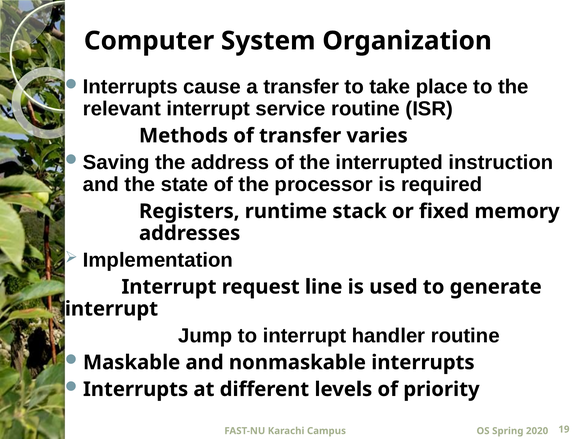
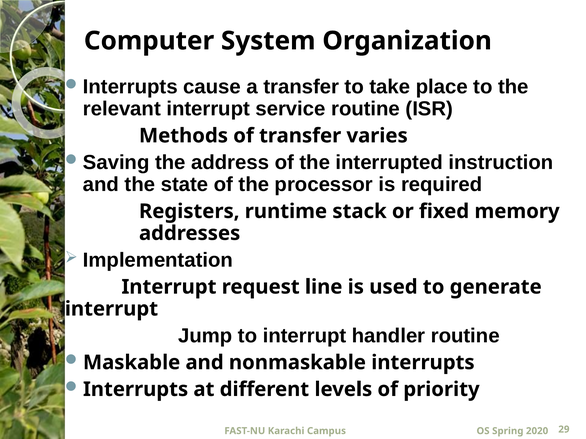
19: 19 -> 29 (564, 430)
